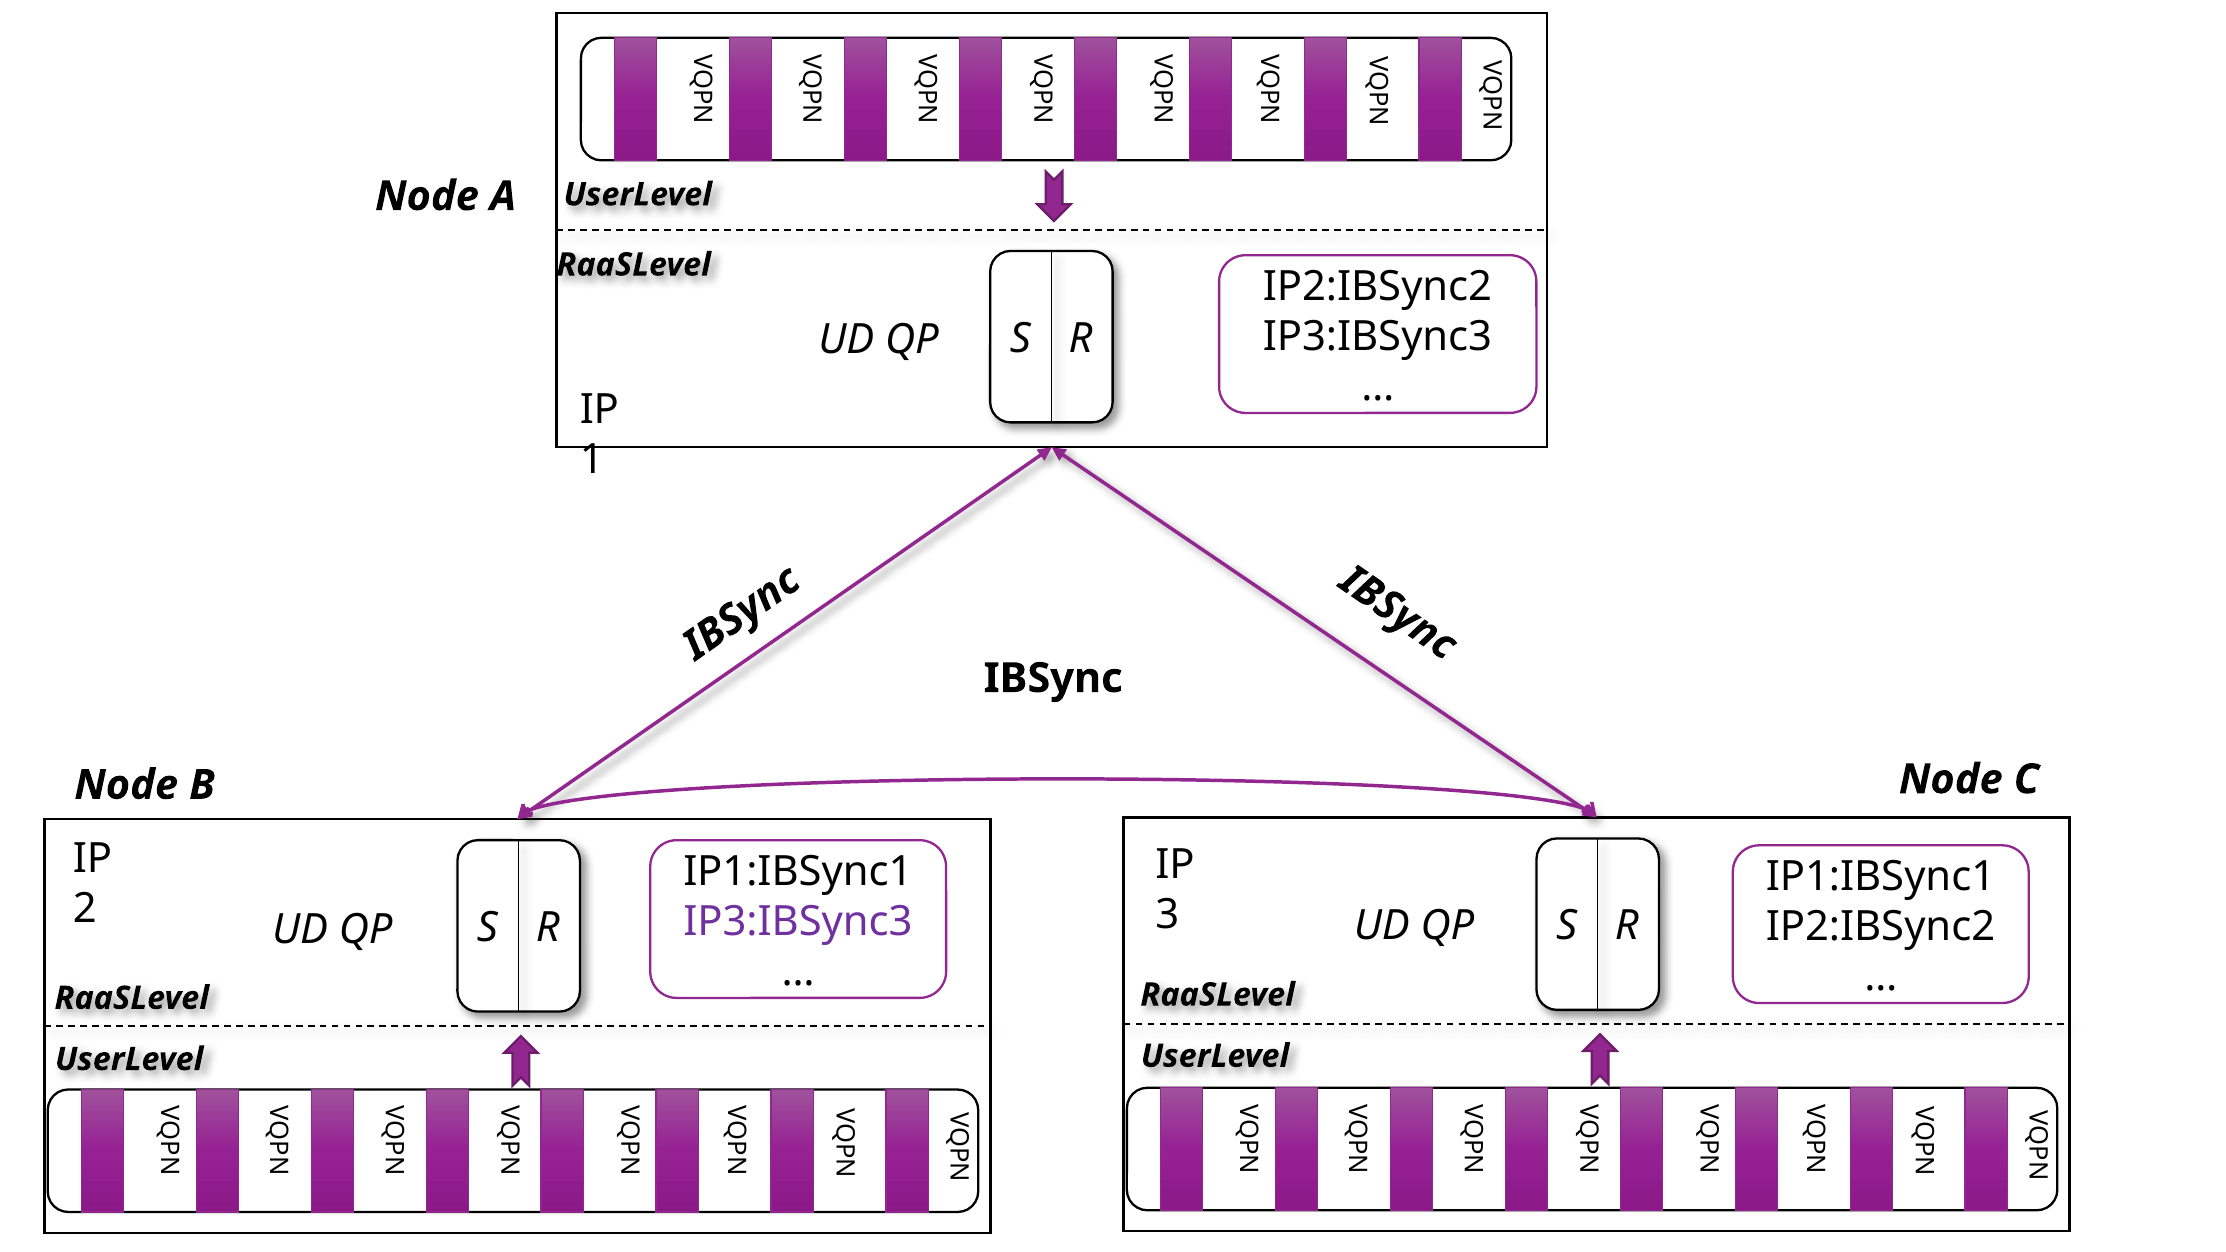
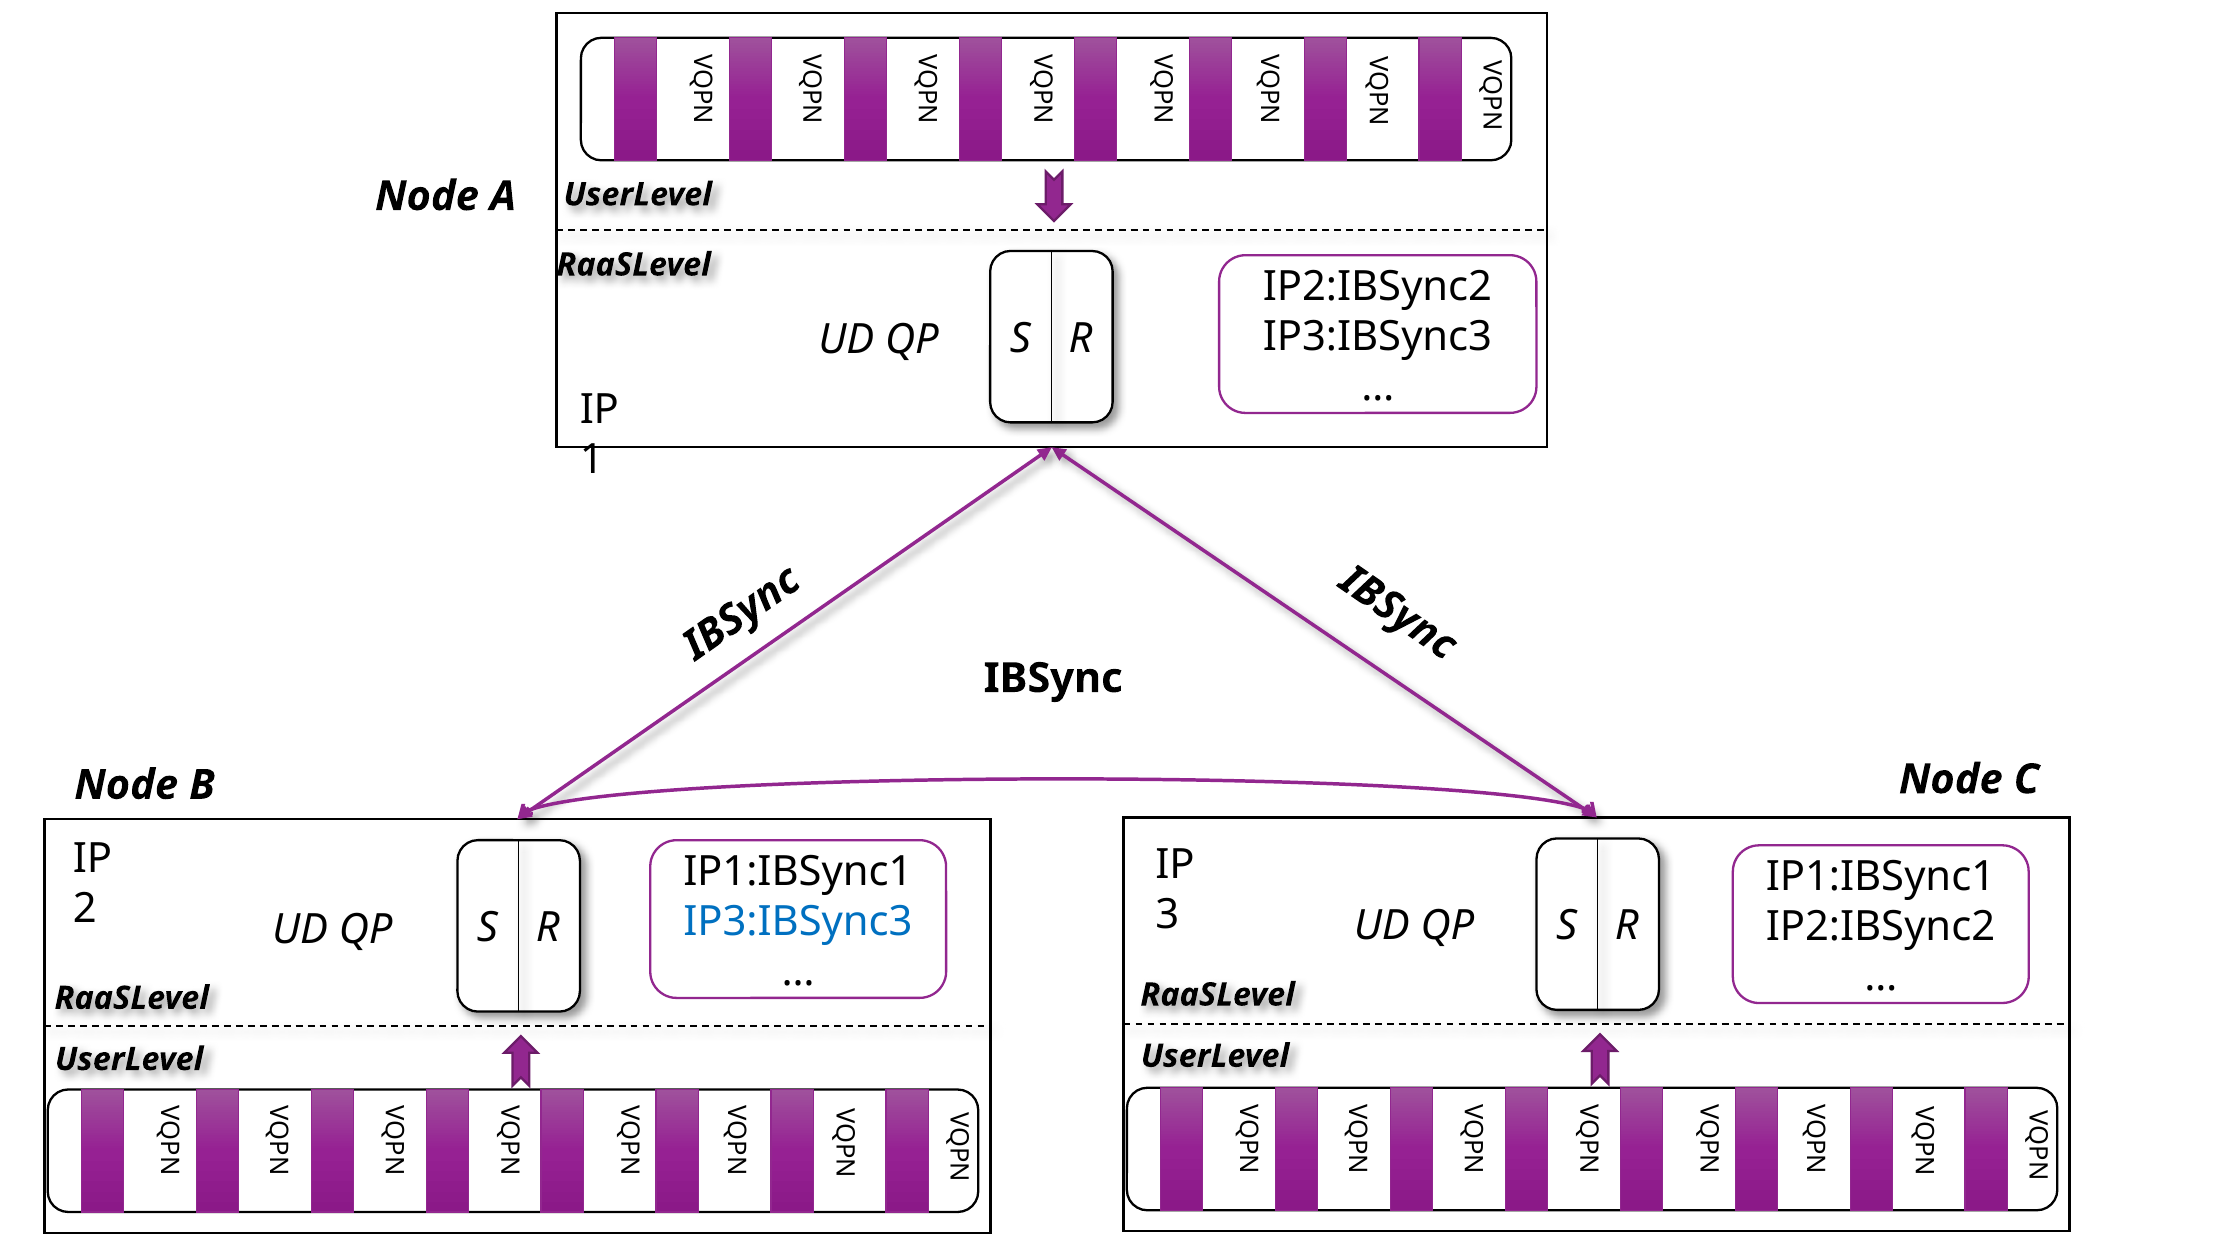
IP3:IBSync3 colour: purple -> blue (798, 922)
